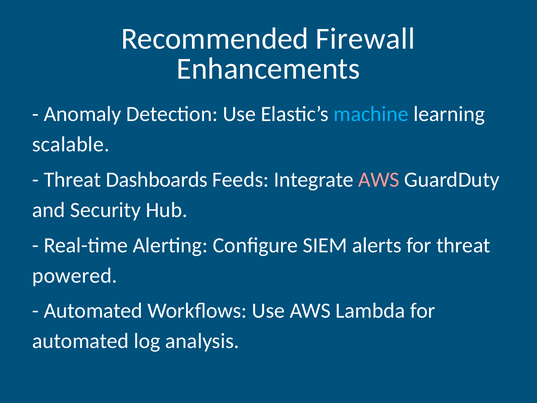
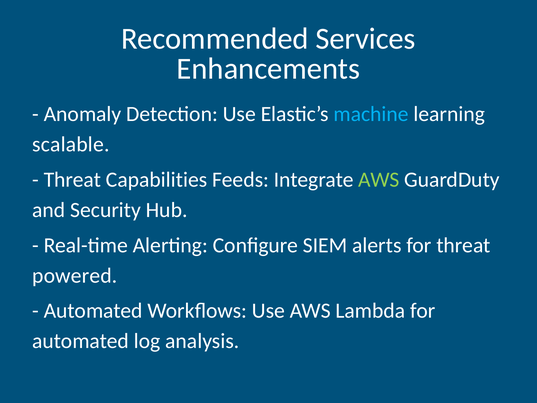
Firewall: Firewall -> Services (366, 39)
Dashboards: Dashboards -> Capabilities (157, 180)
AWS colour: pink -> light green (379, 180)
